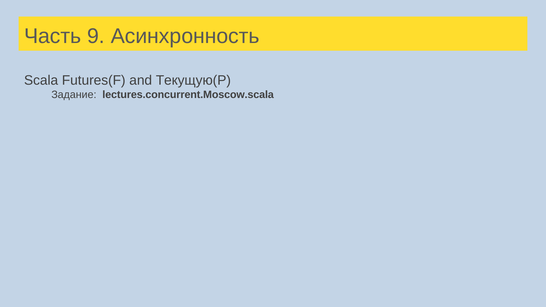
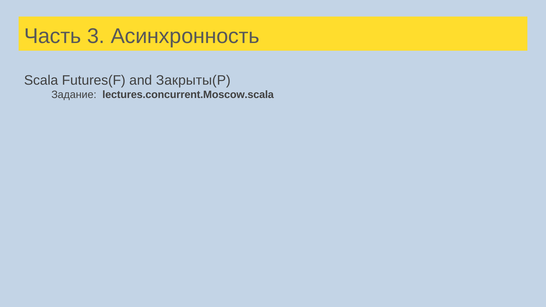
9: 9 -> 3 (96, 36)
Текущую(P: Текущую(P -> Закрыты(P (193, 80)
